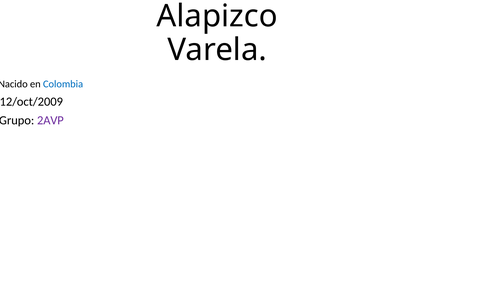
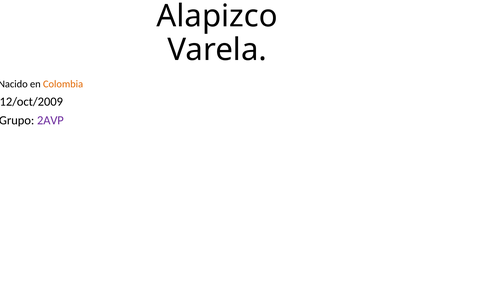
Colombia colour: blue -> orange (63, 84)
